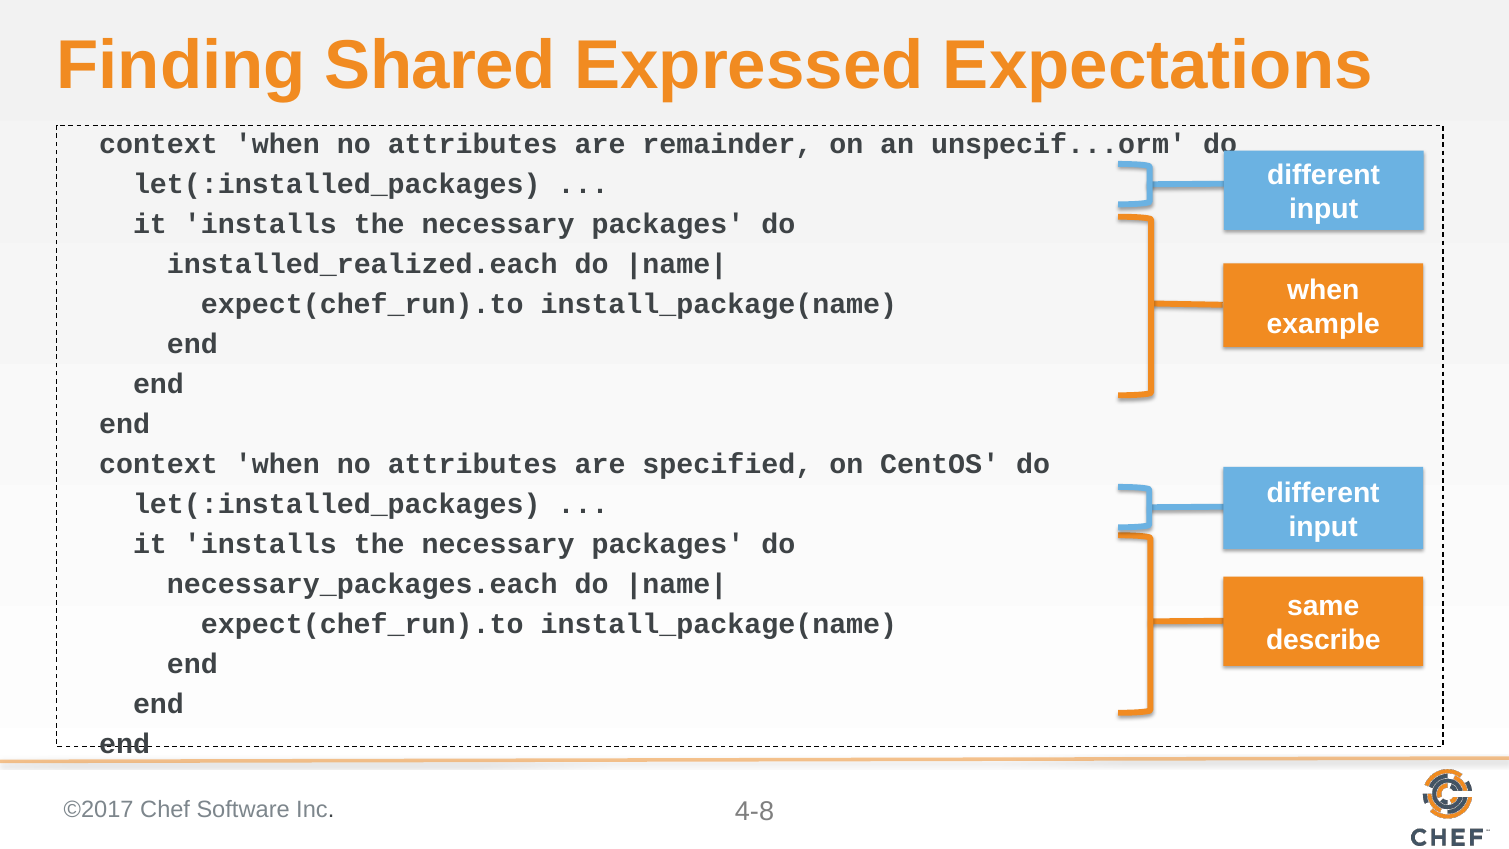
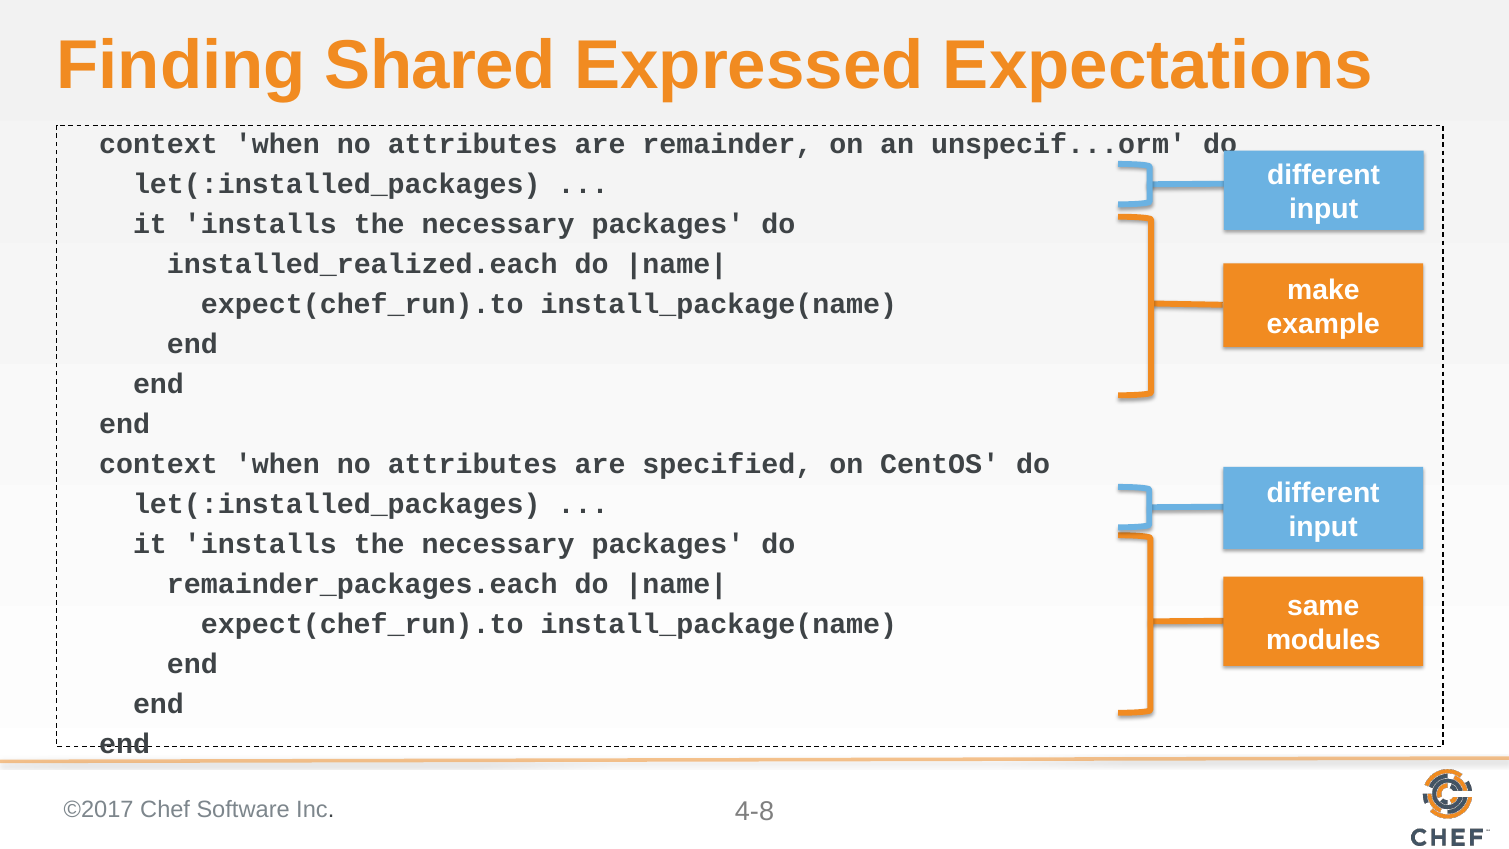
when: when -> make (1323, 290)
necessary_packages.each: necessary_packages.each -> remainder_packages.each (362, 584)
describe: describe -> modules (1323, 640)
